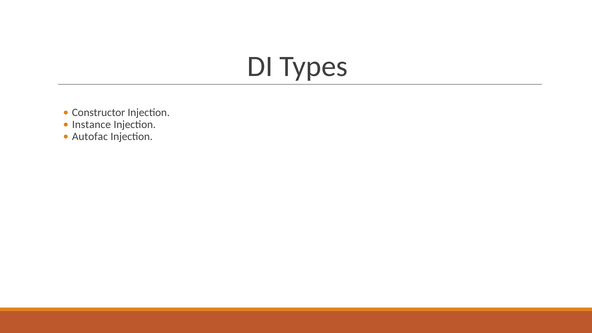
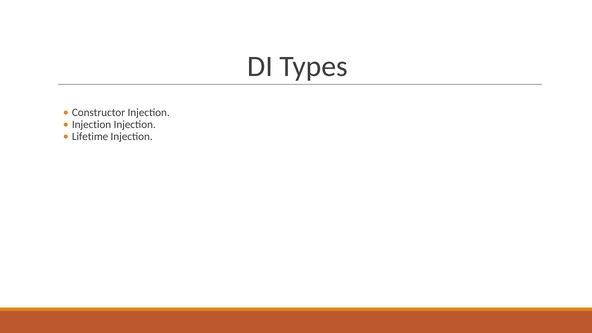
Instance: Instance -> Injection (92, 125)
Autofac: Autofac -> Lifetime (90, 137)
